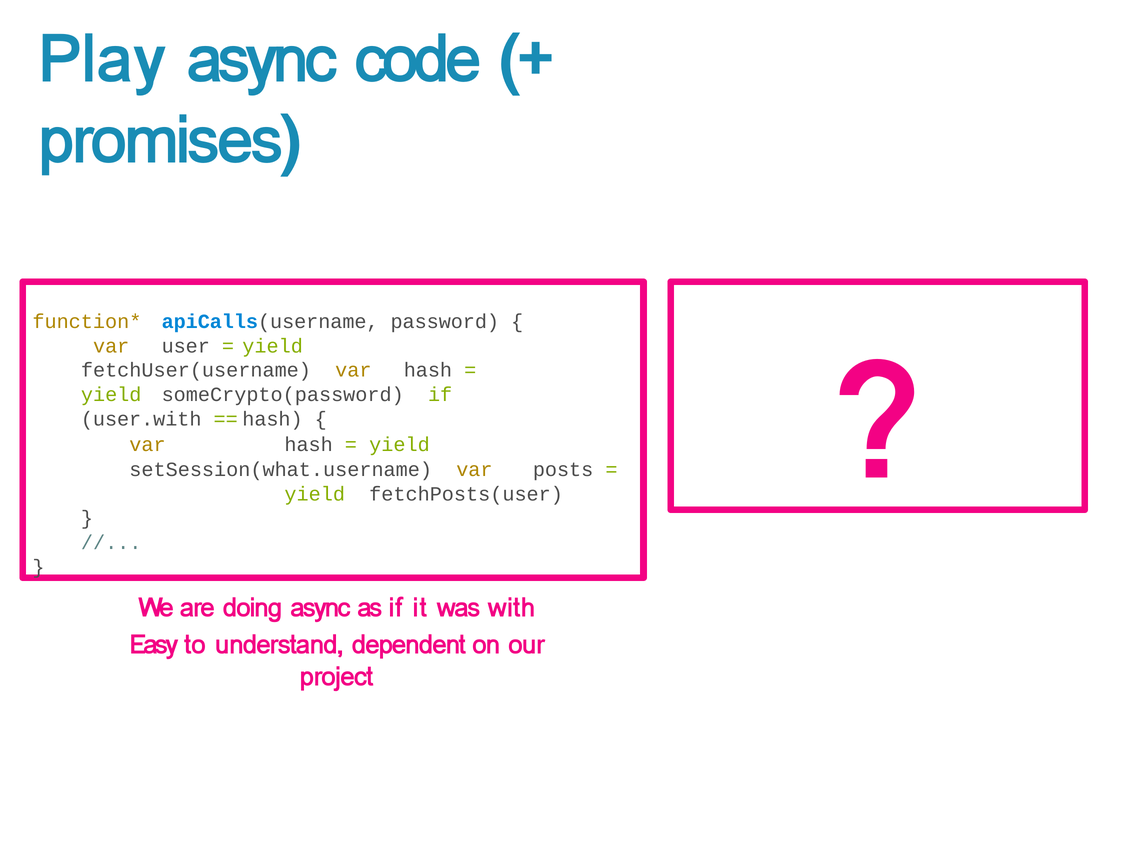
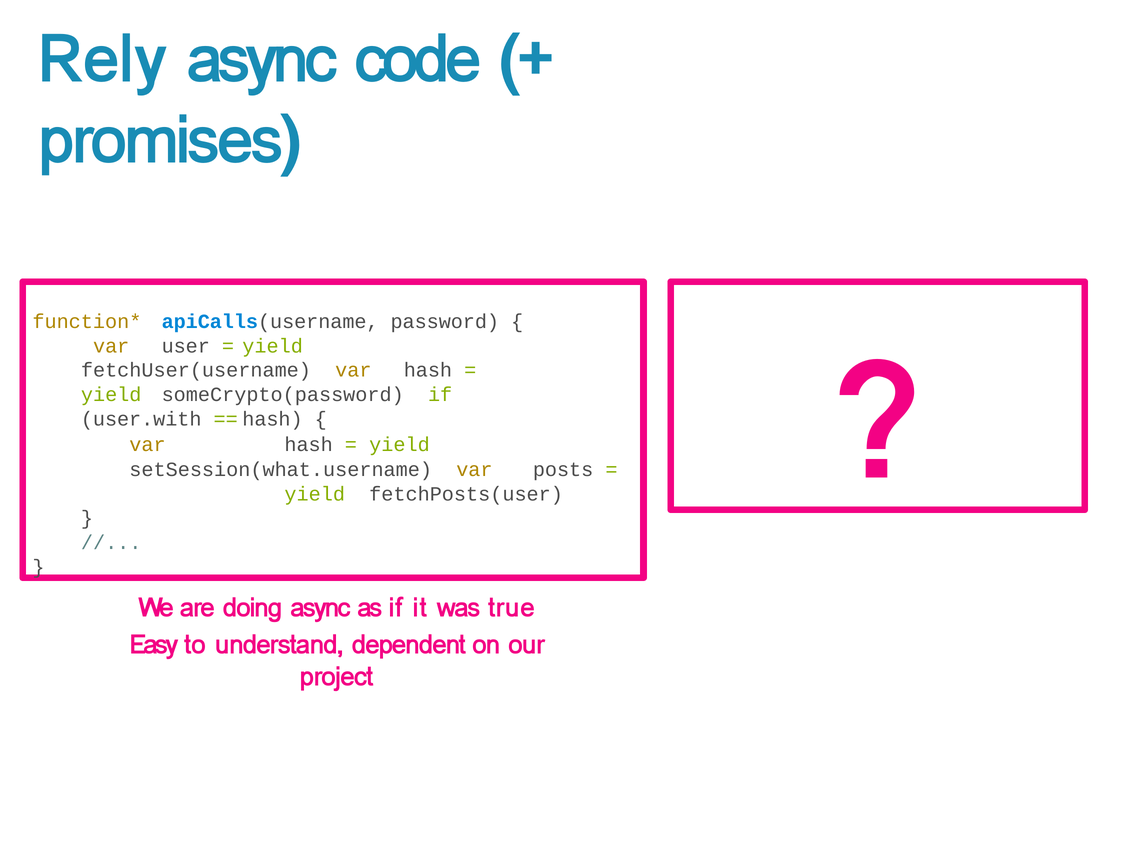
Play: Play -> Rely (102, 60)
with: with -> true (512, 608)
